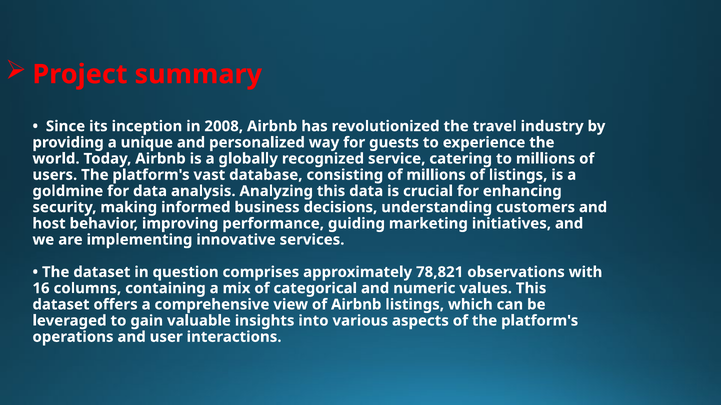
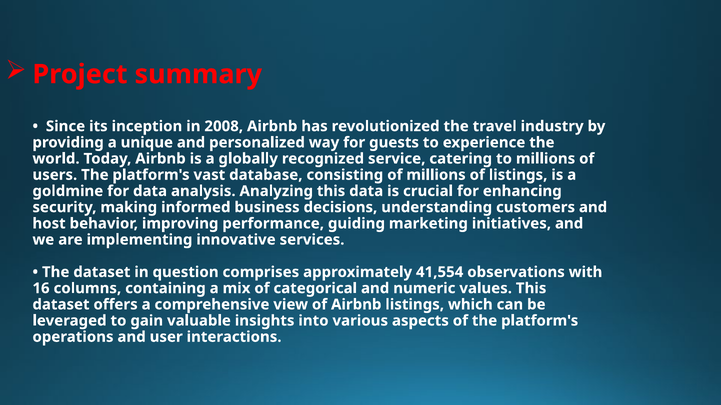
78,821: 78,821 -> 41,554 (440, 272)
